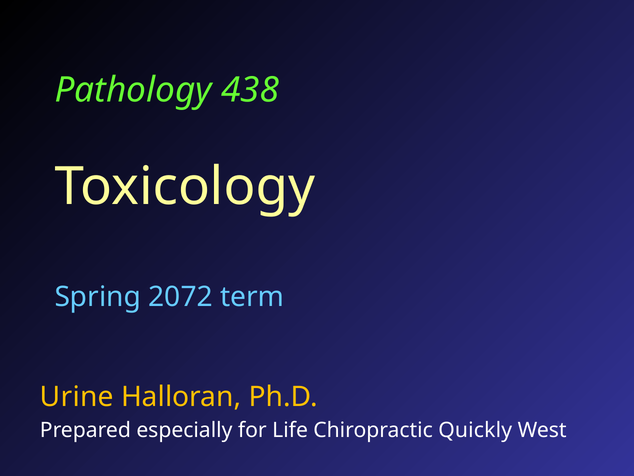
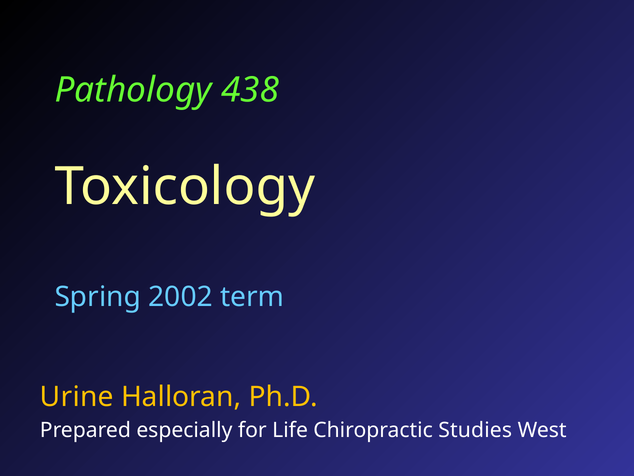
2072: 2072 -> 2002 (181, 297)
Quickly: Quickly -> Studies (475, 430)
